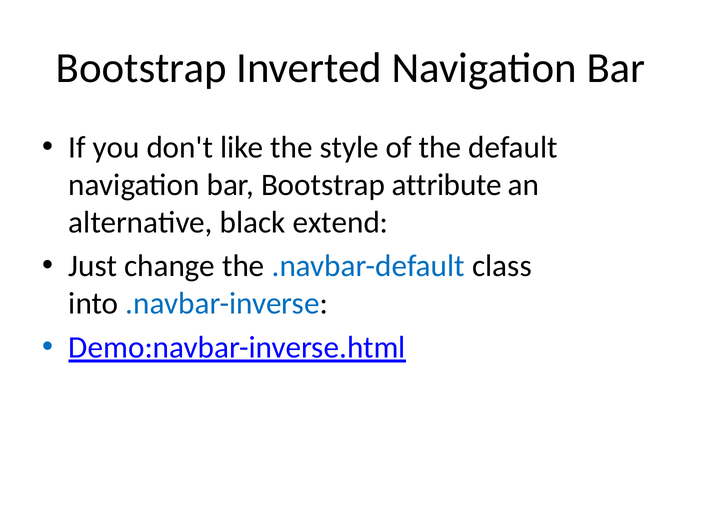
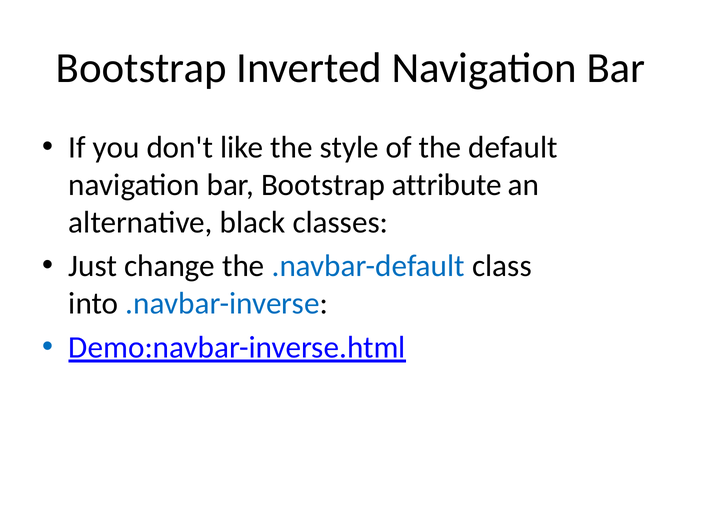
extend: extend -> classes (340, 222)
